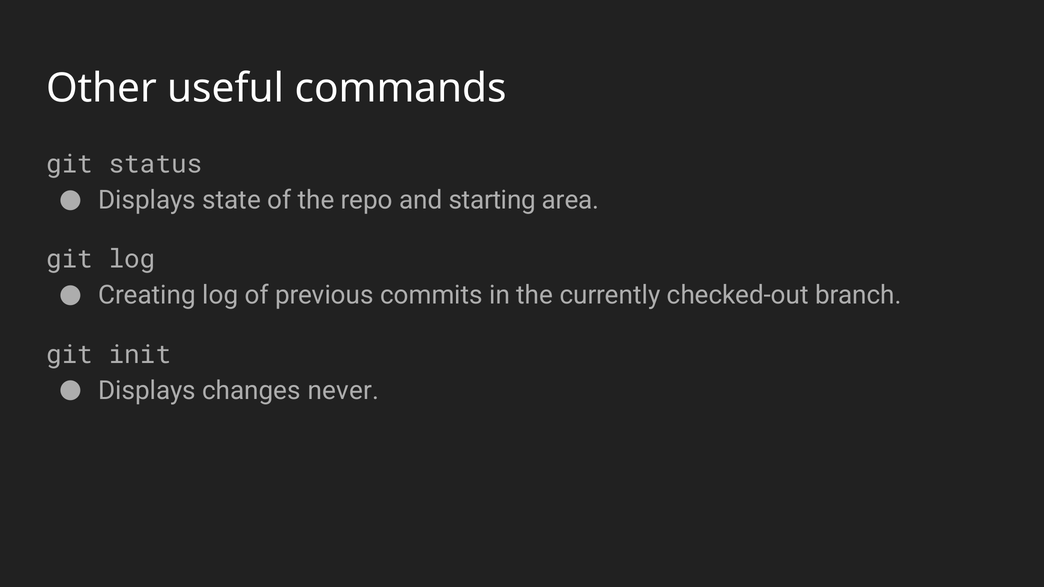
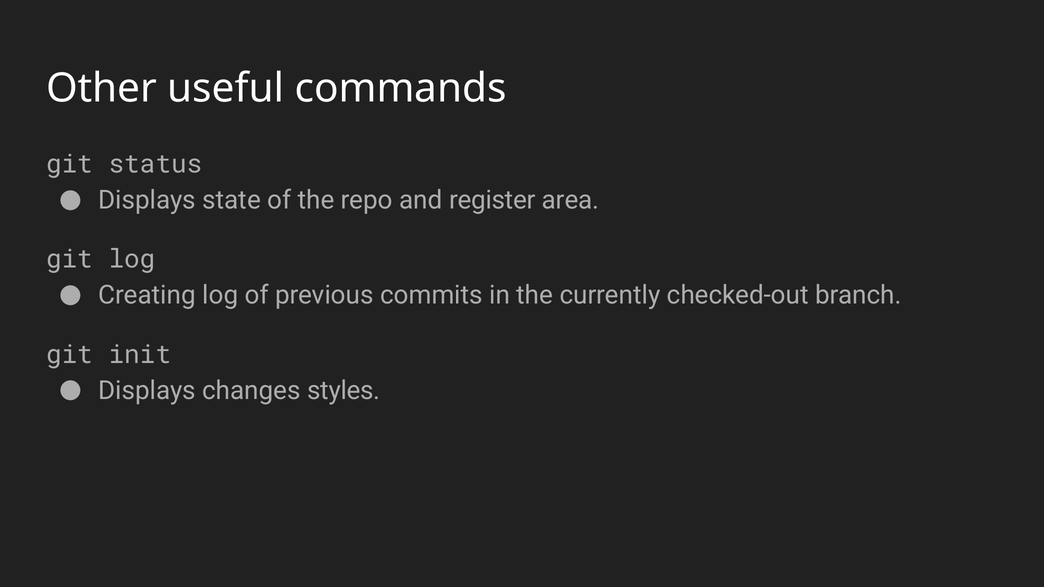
starting: starting -> register (492, 200)
never: never -> styles (344, 391)
